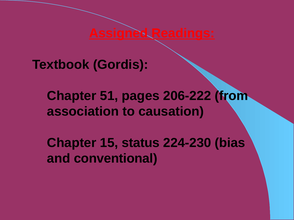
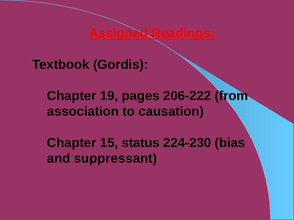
51: 51 -> 19 (109, 96)
conventional: conventional -> suppressant (115, 159)
